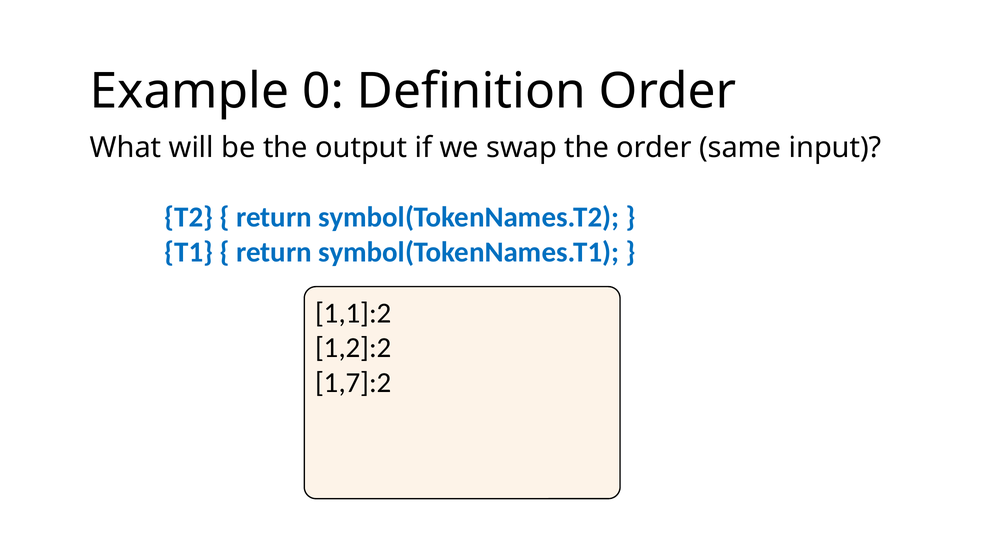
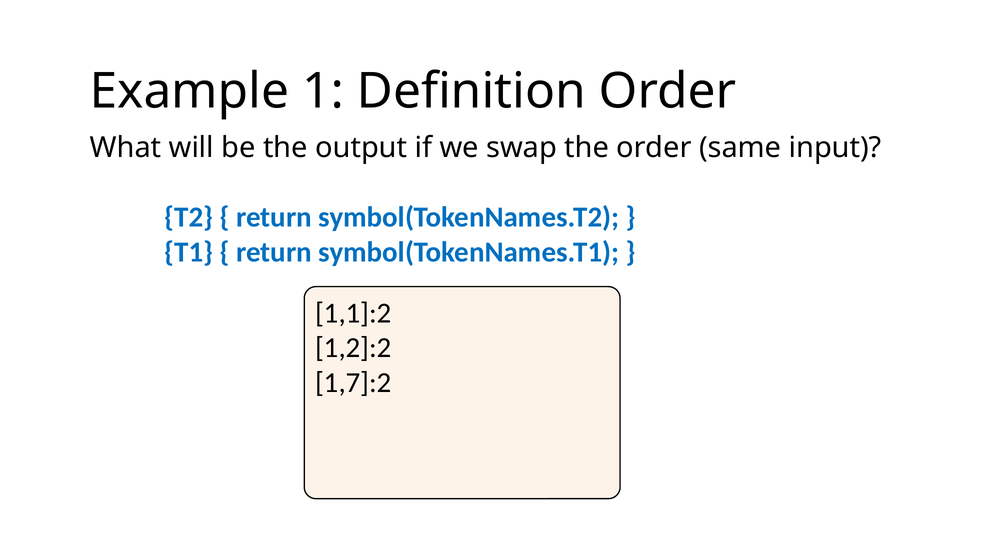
0: 0 -> 1 (323, 91)
